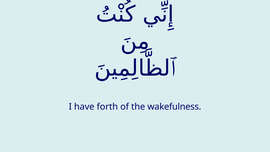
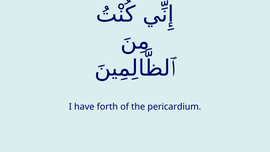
wakefulness: wakefulness -> pericardium (174, 107)
